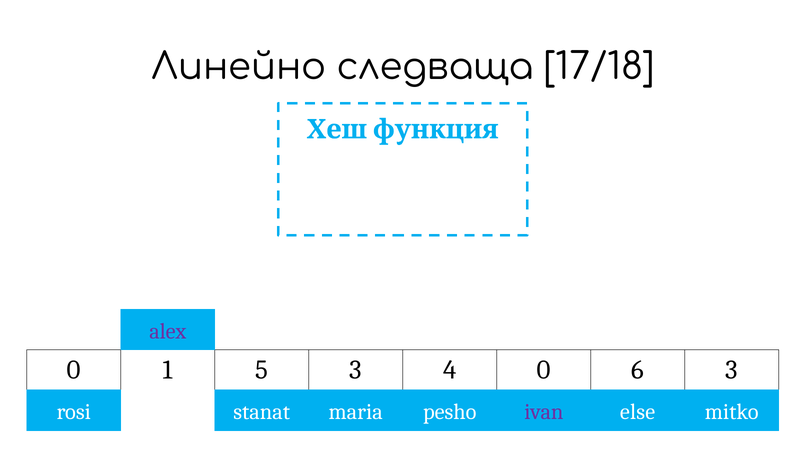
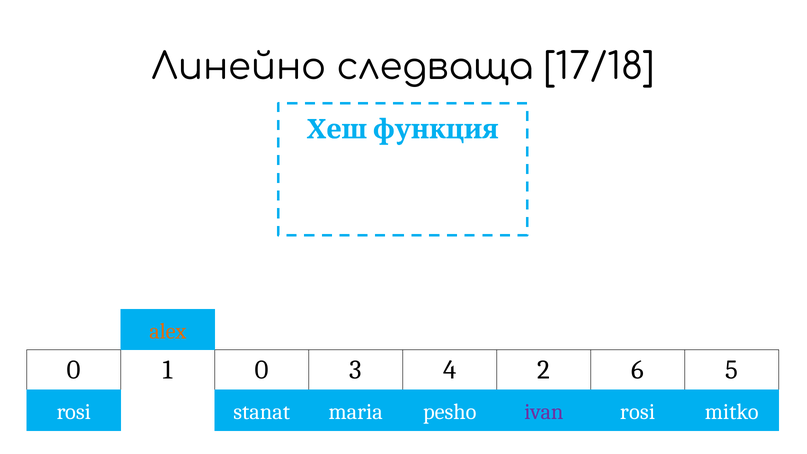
alex colour: purple -> orange (168, 331)
1 5: 5 -> 0 (262, 370)
4 0: 0 -> 2 (544, 370)
6 3: 3 -> 5 (732, 370)
pesho else: else -> rosi (638, 412)
